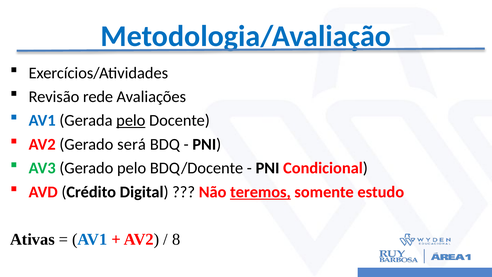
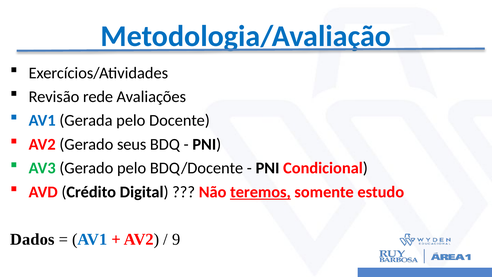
pelo underline: present -> none (131, 120)
será: será -> seus (132, 144)
Ativas: Ativas -> Dados (32, 239)
8: 8 -> 9 (176, 239)
